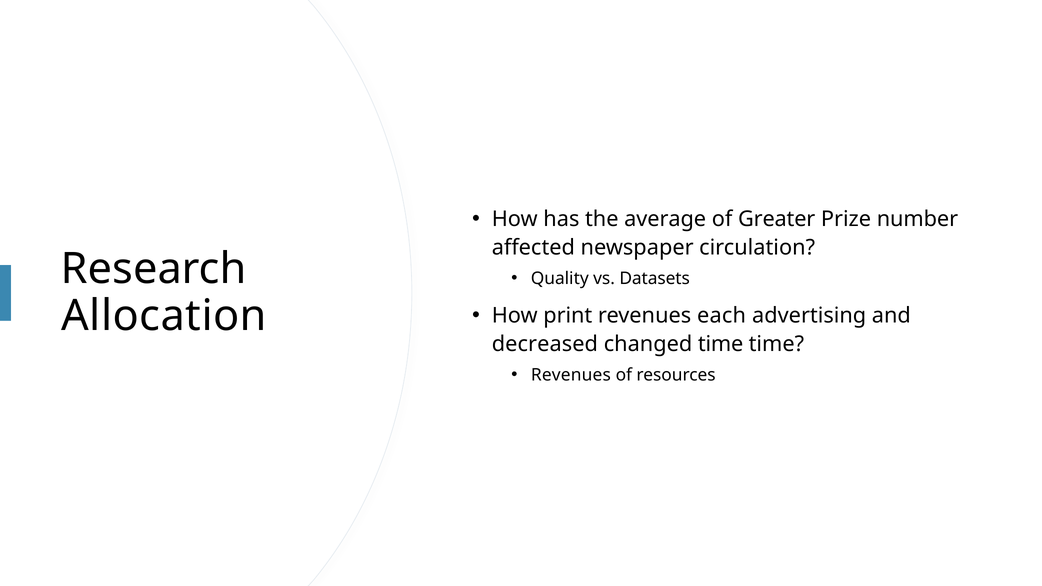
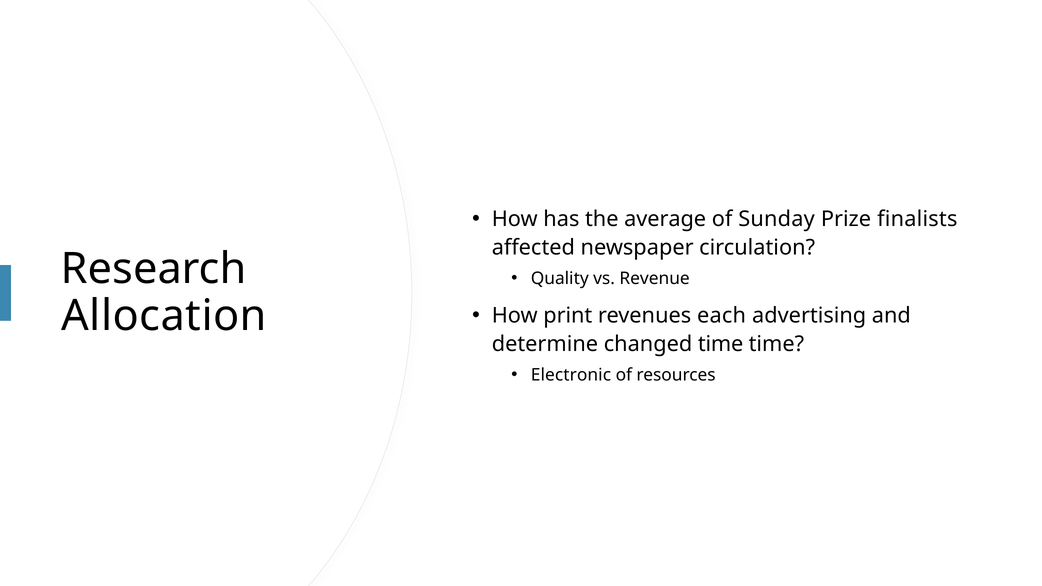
Greater: Greater -> Sunday (777, 219)
number: number -> finalists (917, 219)
Datasets: Datasets -> Revenue (655, 278)
decreased: decreased -> determine (545, 344)
Revenues: Revenues -> Electronic (571, 375)
